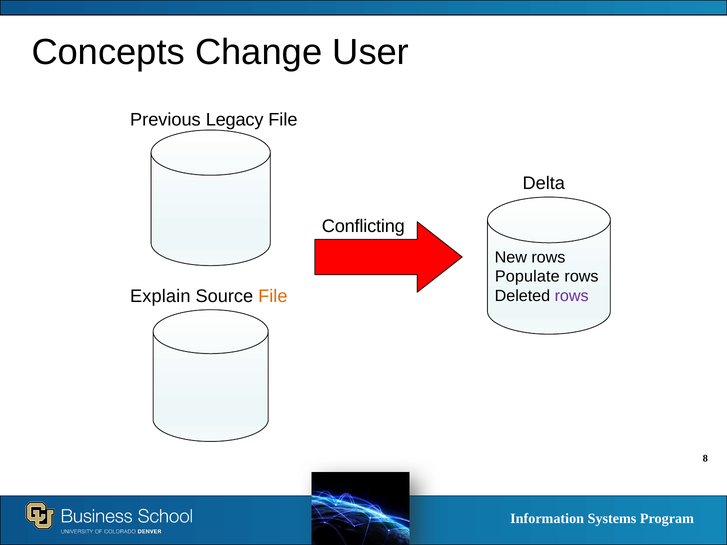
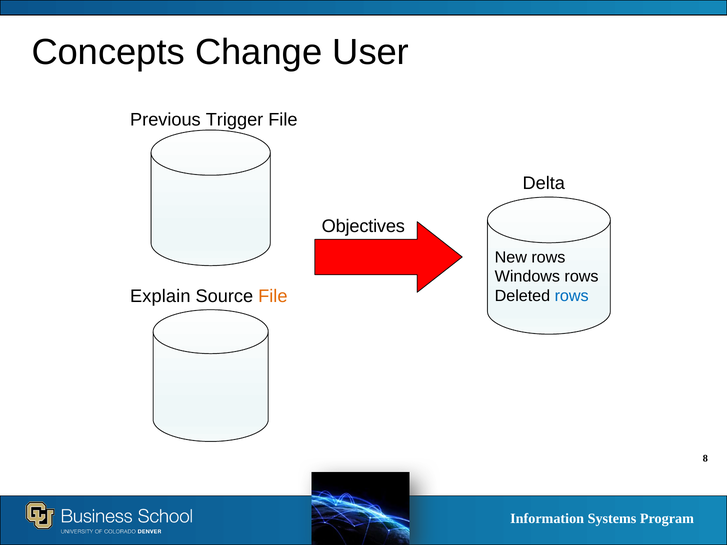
Legacy: Legacy -> Trigger (235, 120)
Conflicting: Conflicting -> Objectives (363, 226)
Populate: Populate -> Windows (527, 277)
rows colour: purple -> blue (572, 296)
